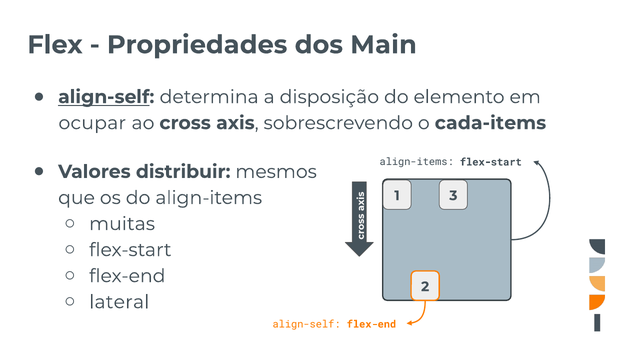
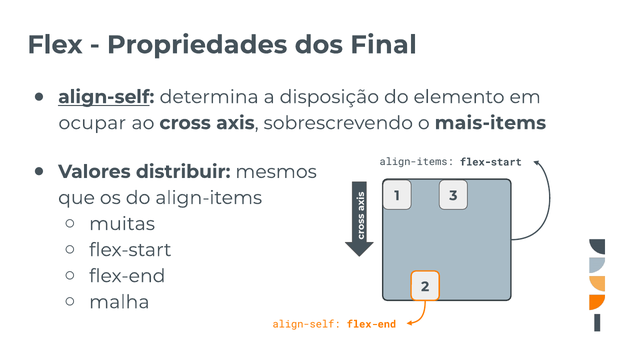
Main: Main -> Final (384, 45)
cada-items: cada-items -> mais-items (490, 123)
lateral: lateral -> malha (119, 302)
